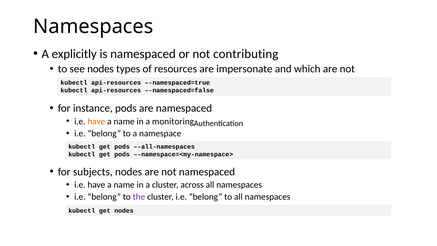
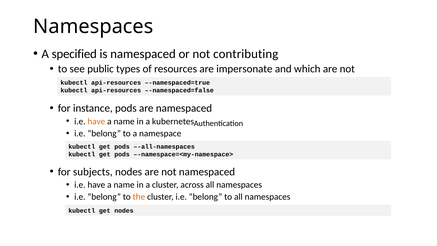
explicitly: explicitly -> specified (74, 54)
see nodes: nodes -> public (101, 69)
monitoring: monitoring -> kubernetes (173, 121)
the colour: purple -> orange (139, 197)
